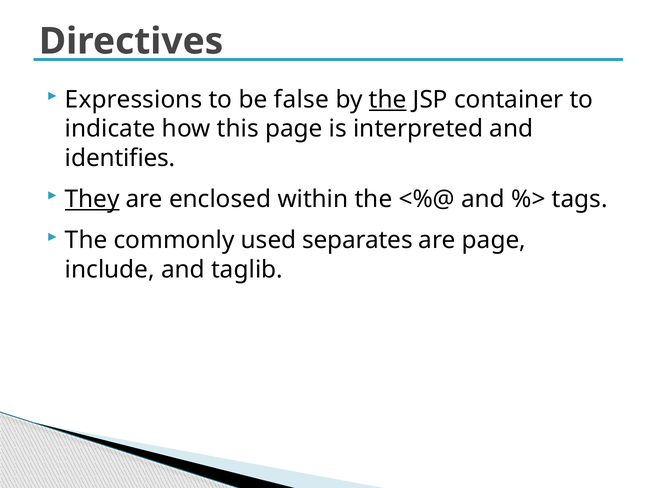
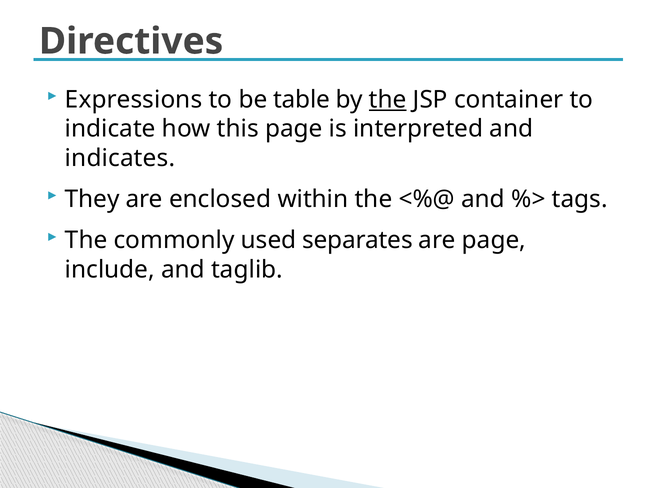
false: false -> table (302, 100)
identifies: identifies -> indicates (120, 158)
They underline: present -> none (92, 199)
